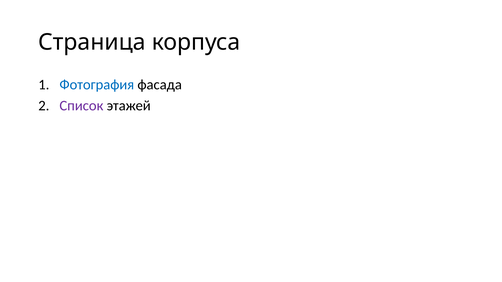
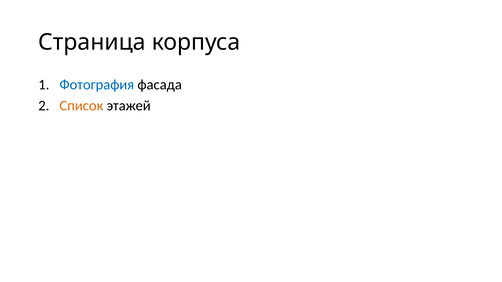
Список colour: purple -> orange (81, 106)
